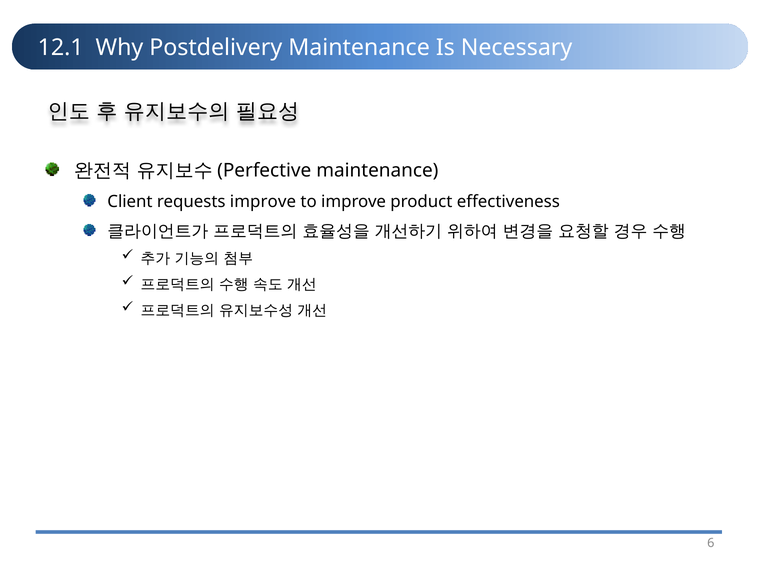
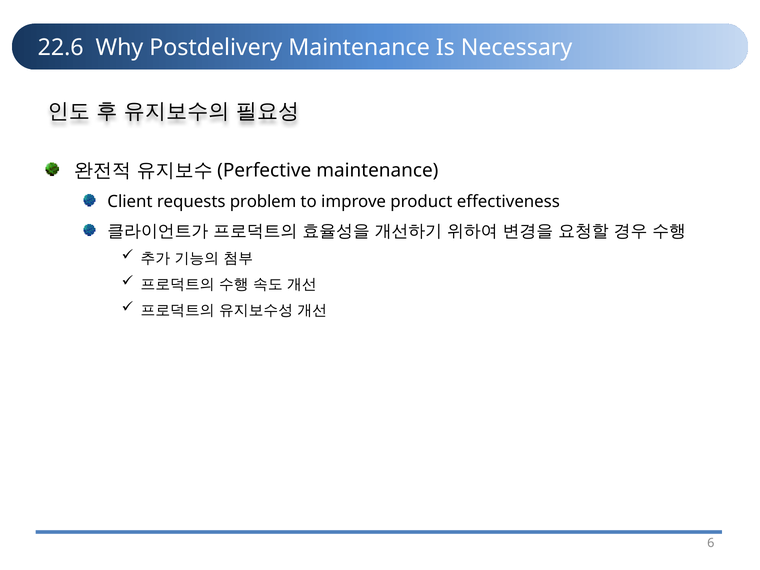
12.1: 12.1 -> 22.6 (61, 48)
requests improve: improve -> problem (263, 202)
